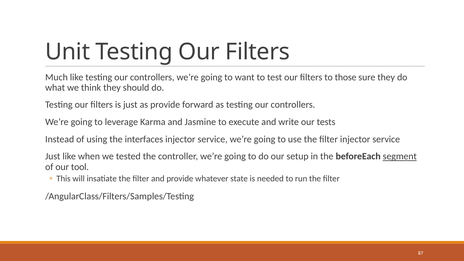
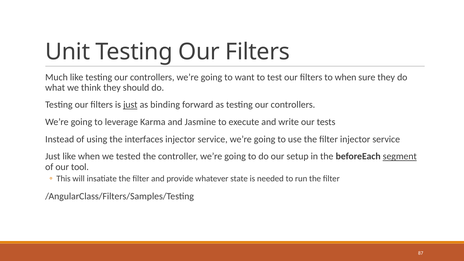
to those: those -> when (346, 77)
just underline: none -> present (130, 105)
as provide: provide -> binding (165, 105)
